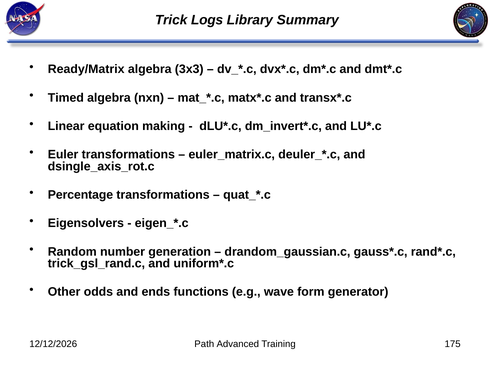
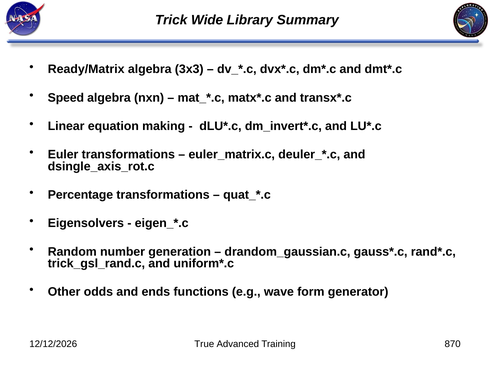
Logs: Logs -> Wide (207, 20)
Timed: Timed -> Speed (66, 97)
Path: Path -> True (204, 344)
175: 175 -> 870 (453, 344)
